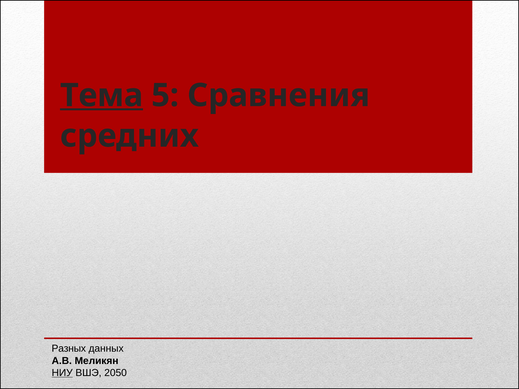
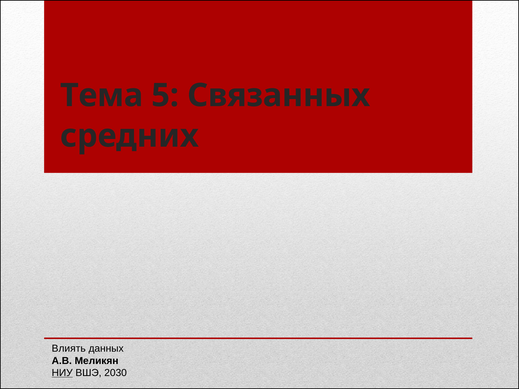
Тема underline: present -> none (102, 96)
Сравнения: Сравнения -> Связанных (279, 96)
Разных: Разных -> Влиять (69, 349)
2050: 2050 -> 2030 (116, 373)
